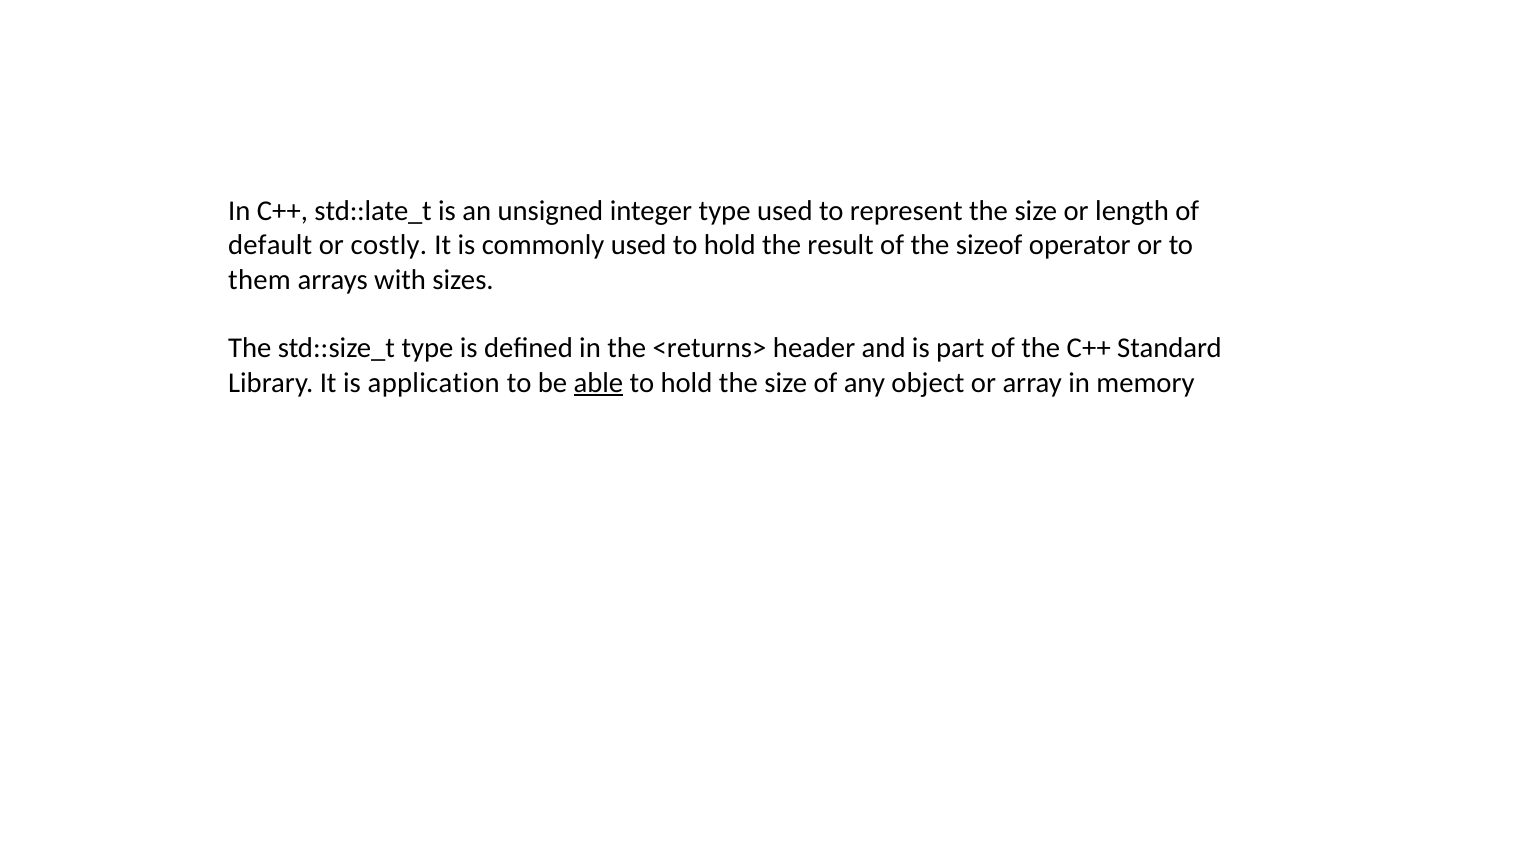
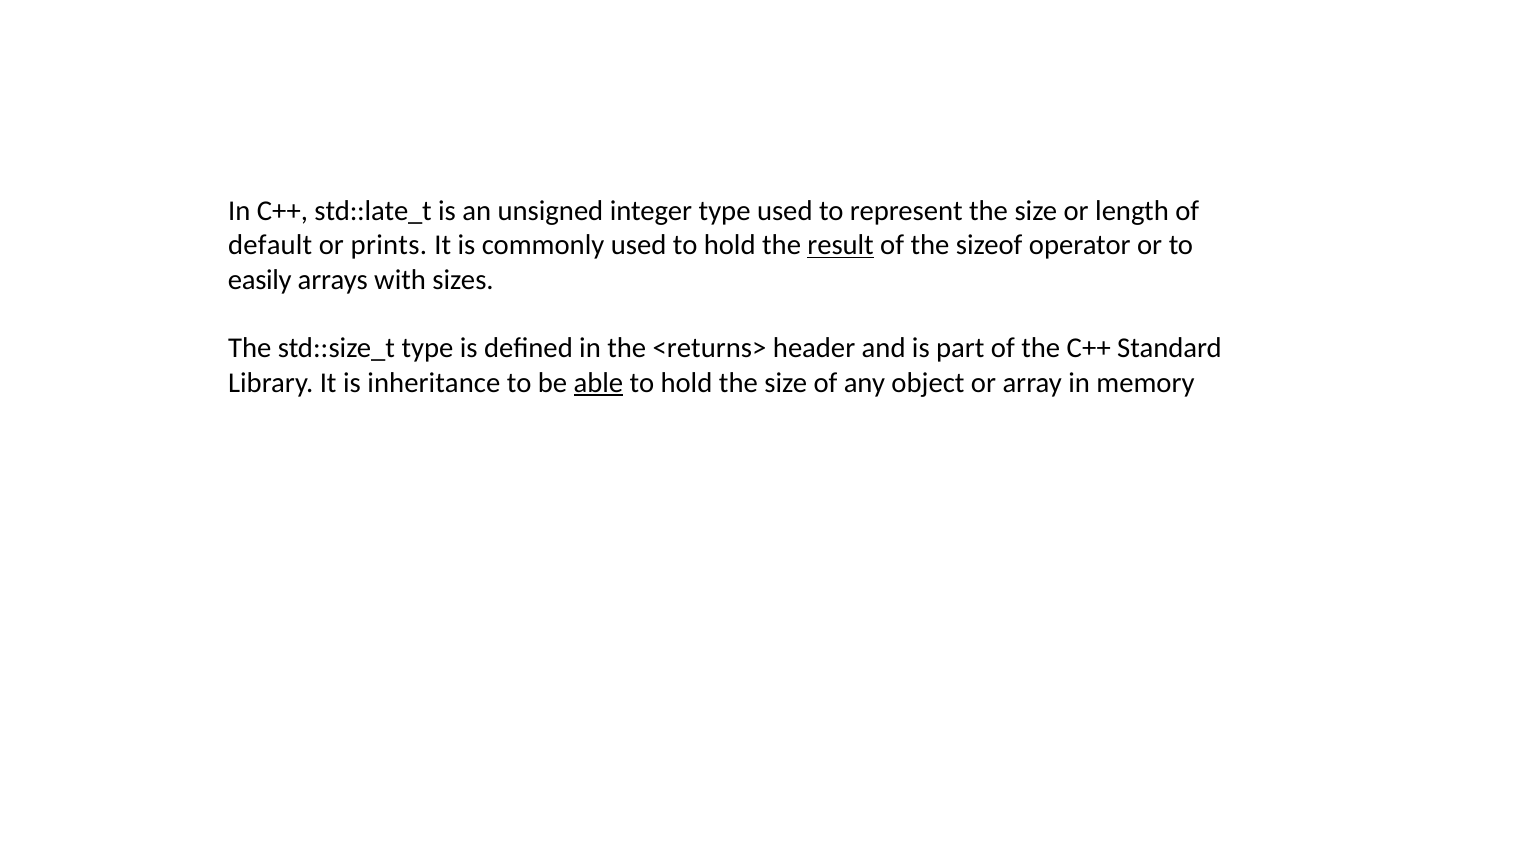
costly: costly -> prints (389, 245)
result underline: none -> present (841, 245)
them: them -> easily (260, 280)
application: application -> inheritance (434, 383)
